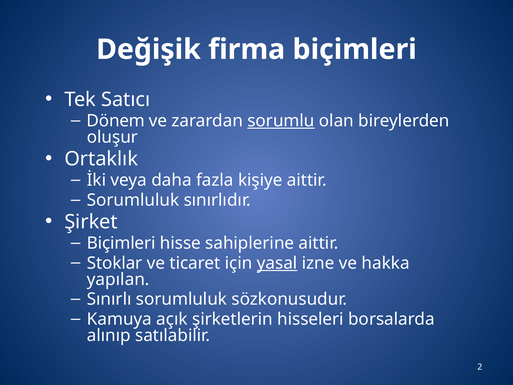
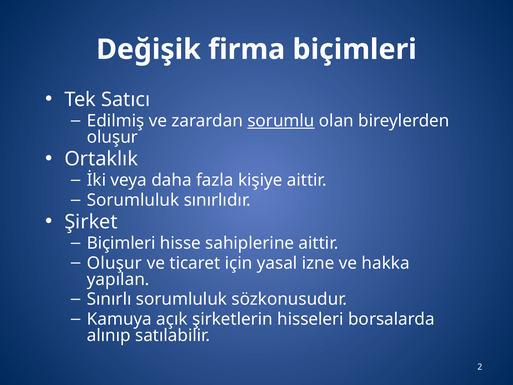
Dönem: Dönem -> Edilmiş (116, 121)
Stoklar: Stoklar -> Oluşur (115, 263)
yasal underline: present -> none (277, 263)
